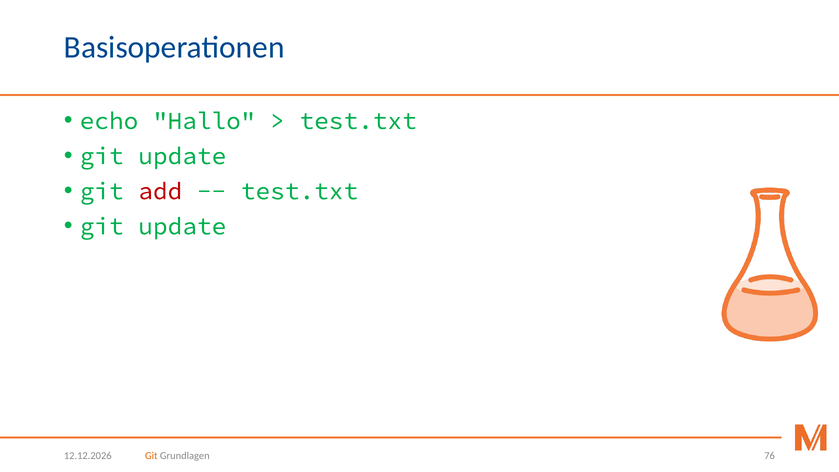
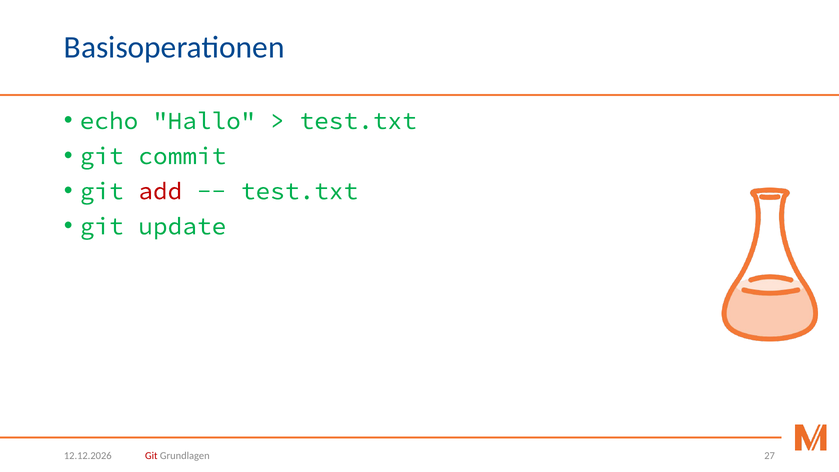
update: update -> commit (182, 156)
Git colour: orange -> red (151, 456)
76: 76 -> 27 (770, 456)
